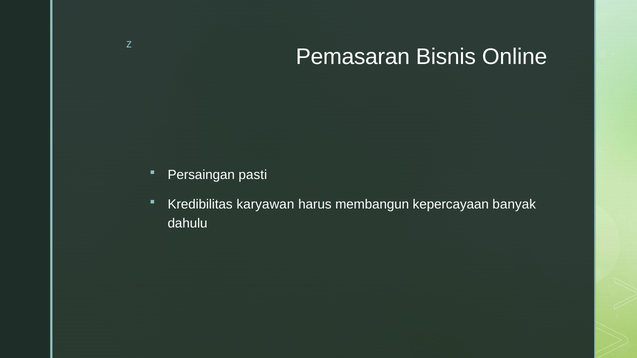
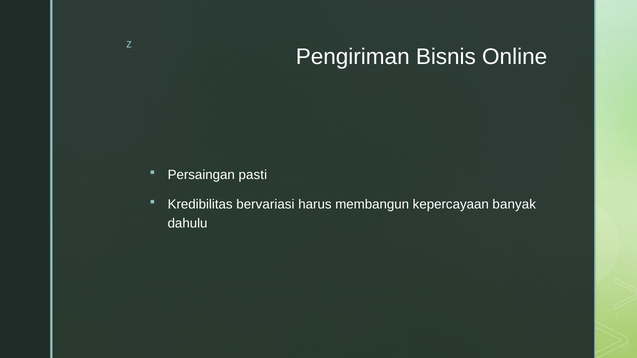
Pemasaran: Pemasaran -> Pengiriman (353, 57)
karyawan: karyawan -> bervariasi (265, 205)
